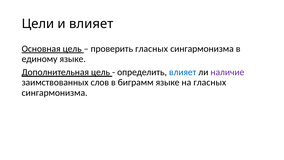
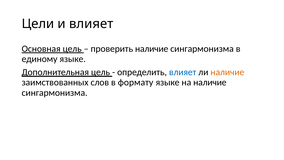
проверить гласных: гласных -> наличие (152, 49)
наличие colour: purple -> orange (227, 72)
биграмм: биграмм -> формату (136, 82)
на гласных: гласных -> наличие (210, 82)
